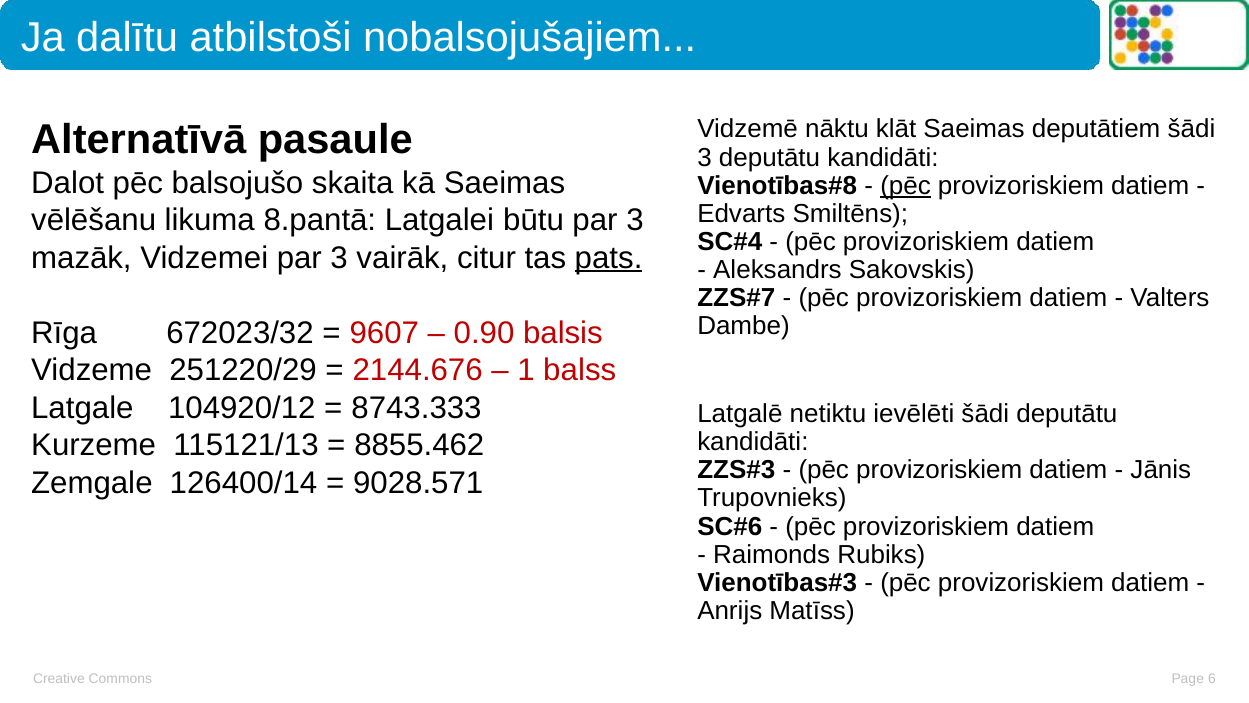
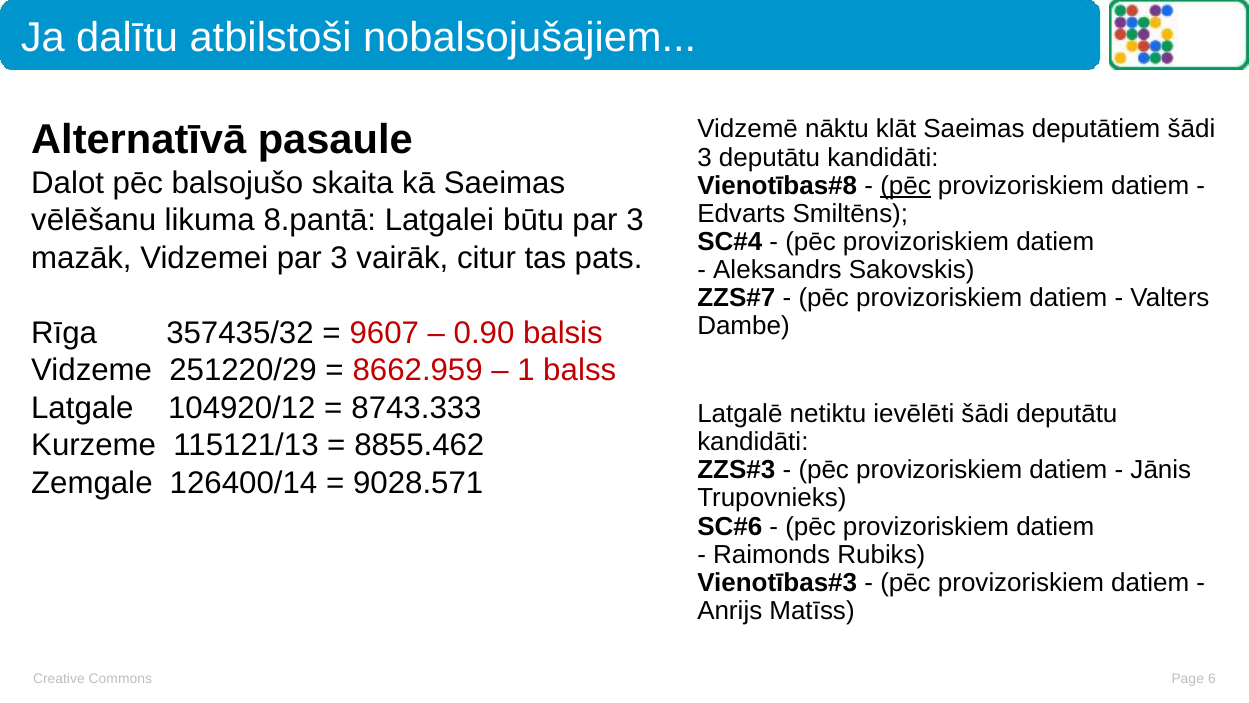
pats underline: present -> none (609, 258)
672023/32: 672023/32 -> 357435/32 (240, 333)
2144.676: 2144.676 -> 8662.959 (418, 370)
